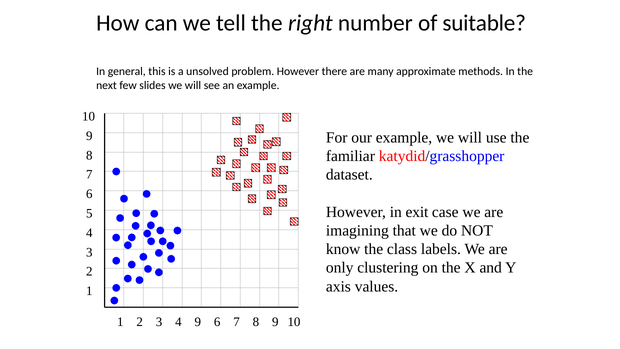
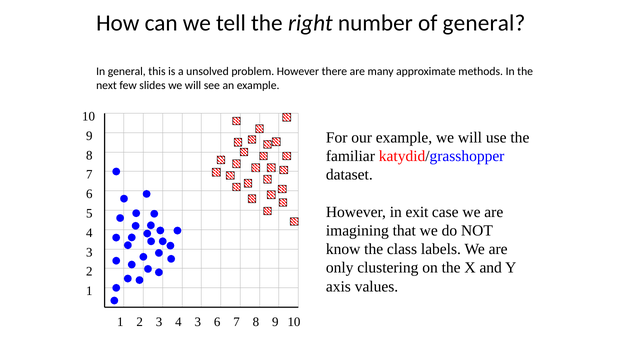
of suitable: suitable -> general (484, 23)
4 9: 9 -> 3 (198, 322)
